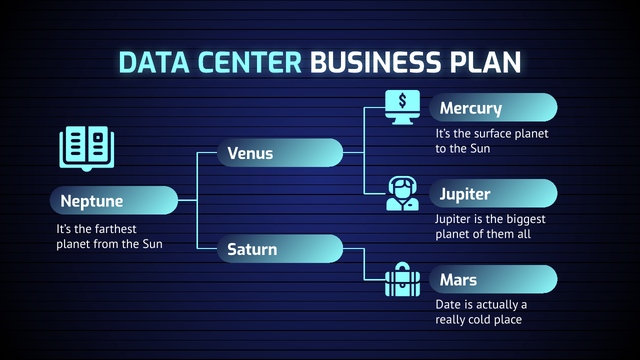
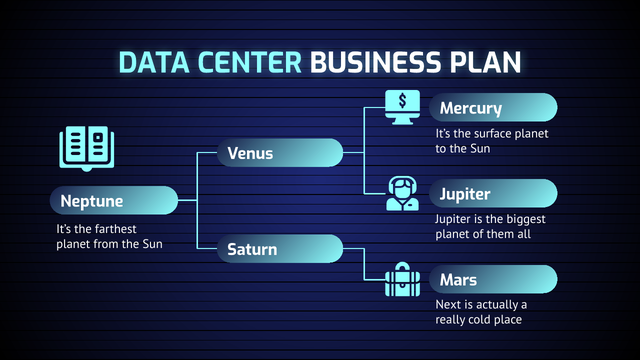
Date: Date -> Next (448, 305)
